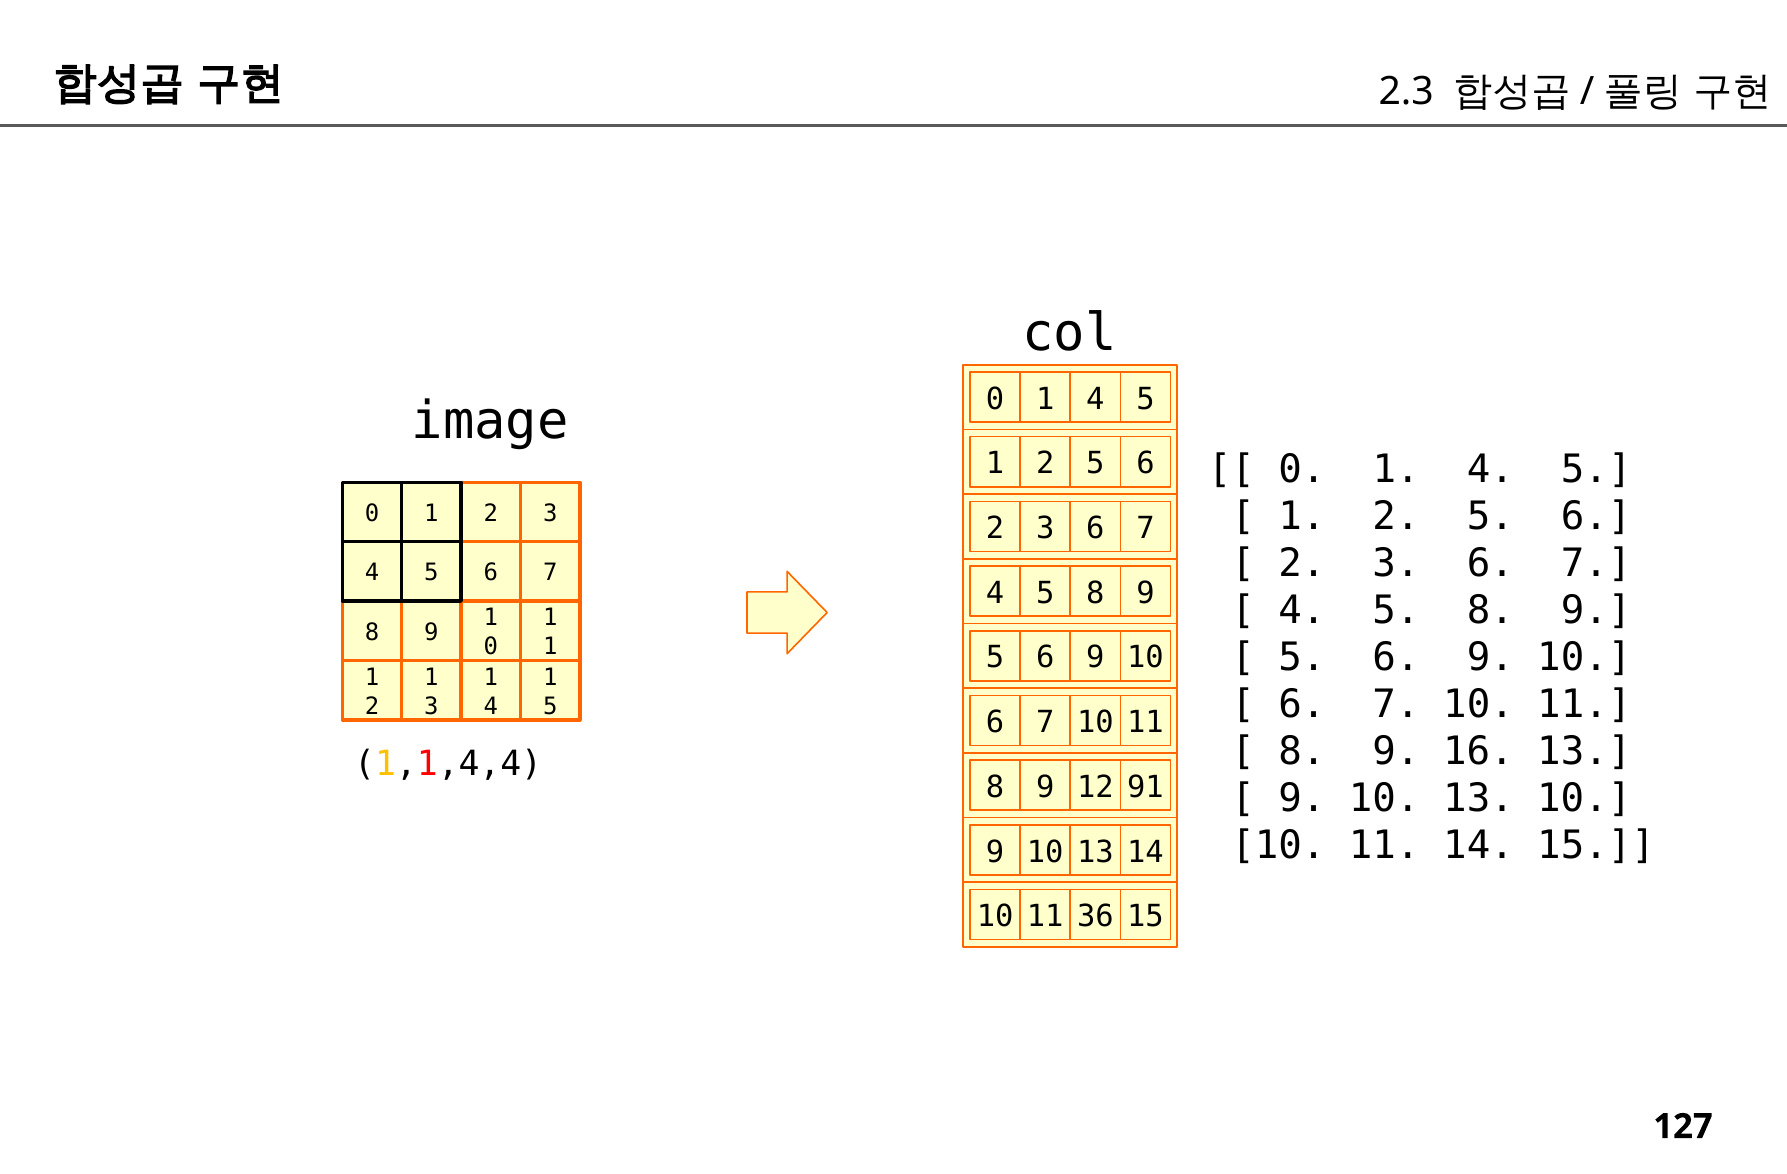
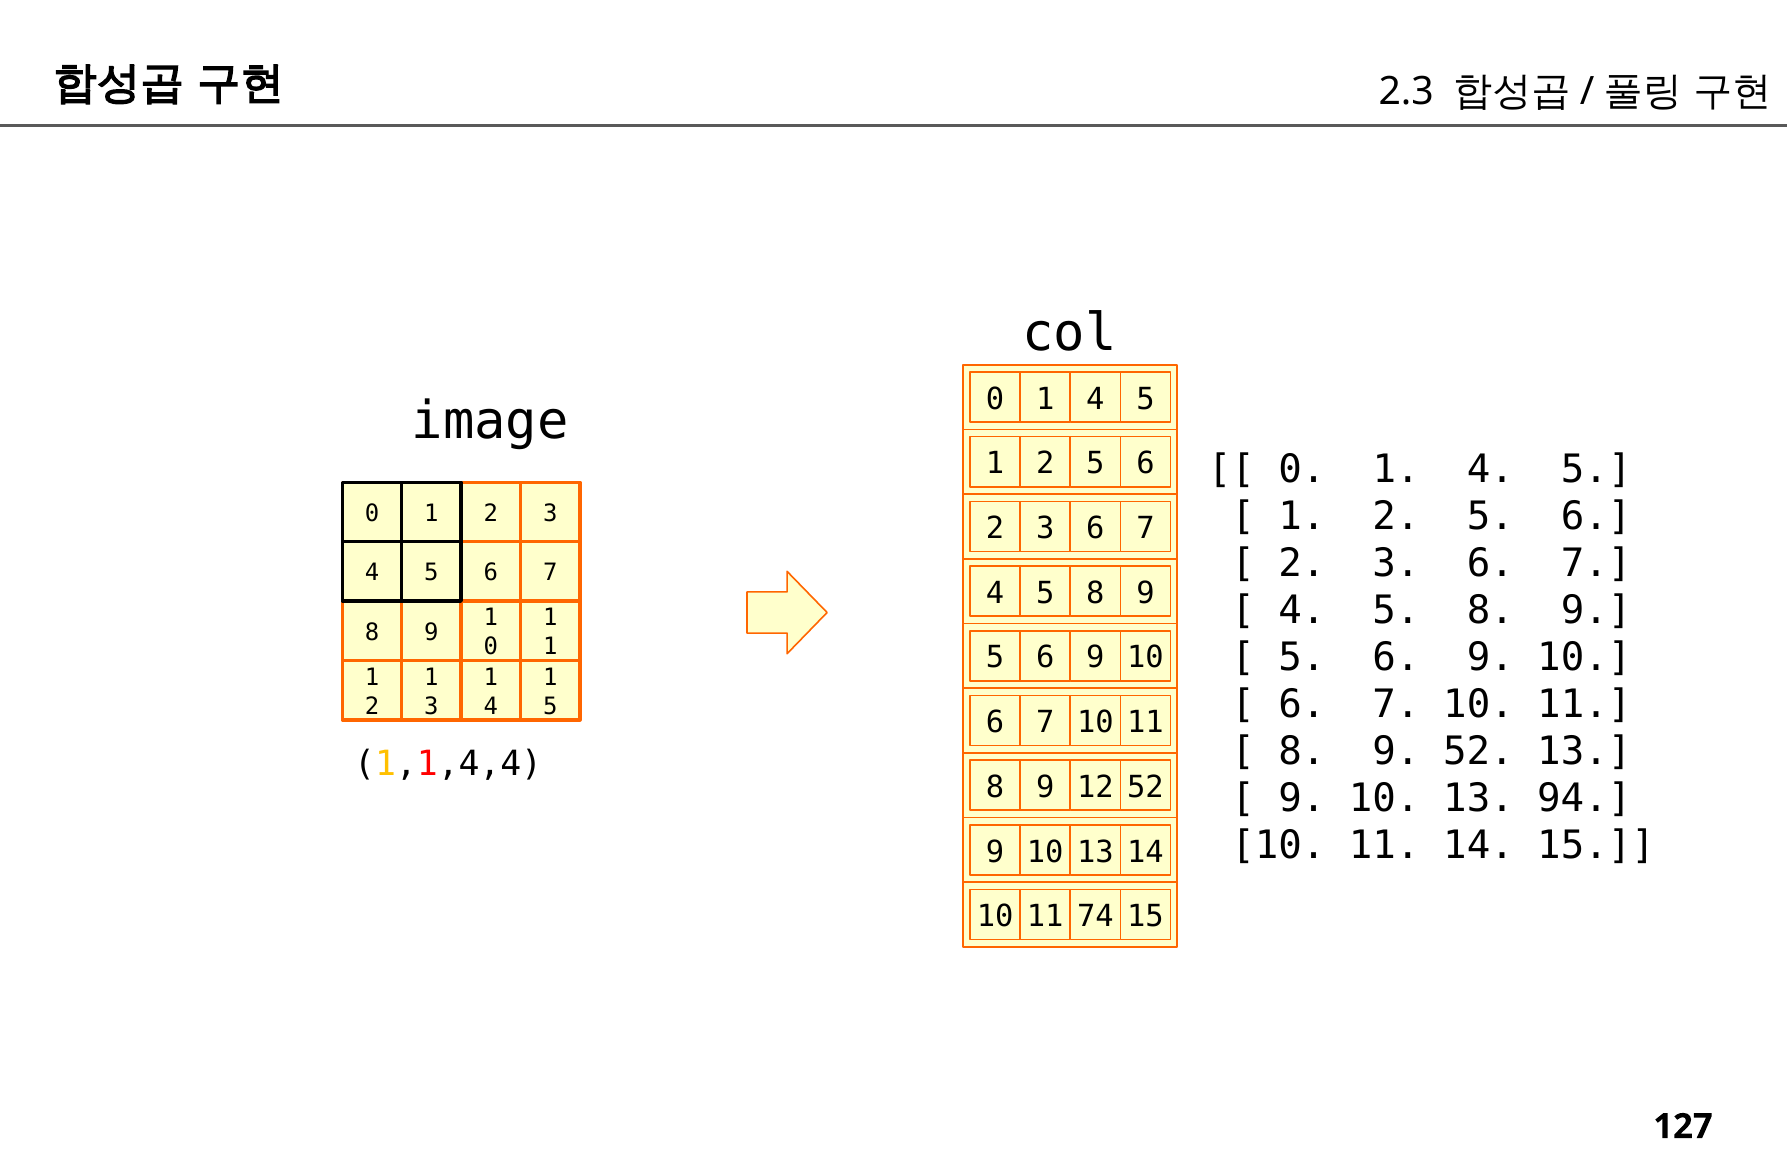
9 16: 16 -> 52 (1478, 752)
12 91: 91 -> 52 (1145, 787)
13 10: 10 -> 94 (1584, 798)
36: 36 -> 74 (1095, 916)
